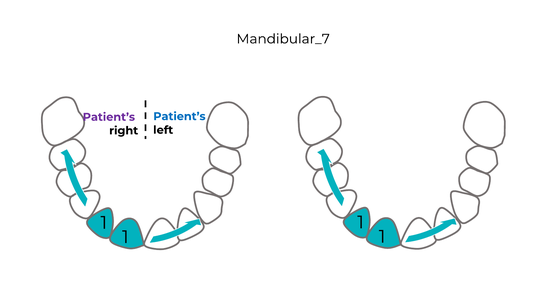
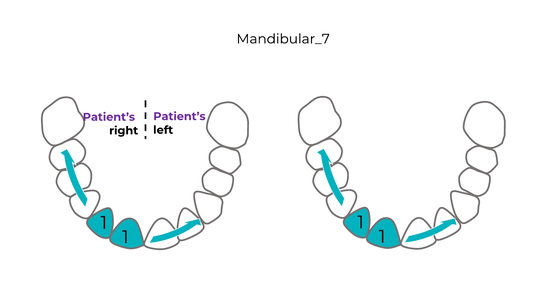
Patient’s colour: blue -> purple (179, 117)
